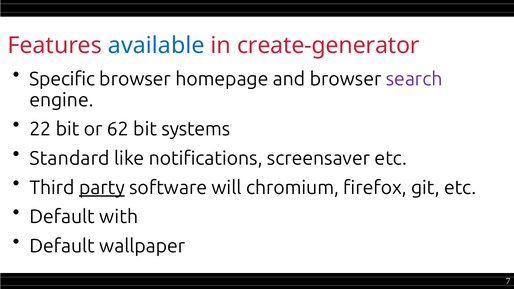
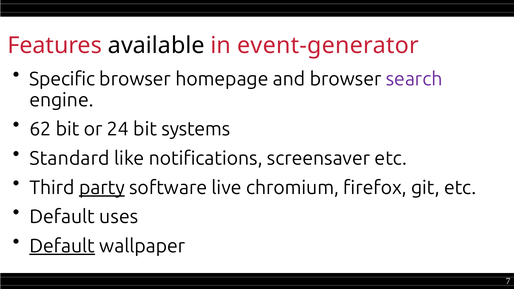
available colour: blue -> black (156, 45)
create-generator: create-generator -> event-generator (328, 45)
22: 22 -> 62 (40, 129)
62: 62 -> 24 (118, 129)
will: will -> live (227, 188)
with: with -> uses (119, 217)
Default underline: none -> present (62, 246)
